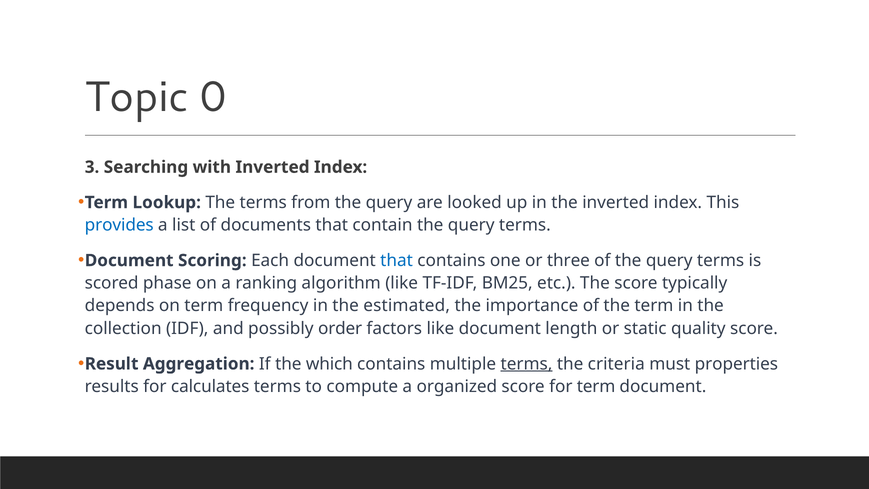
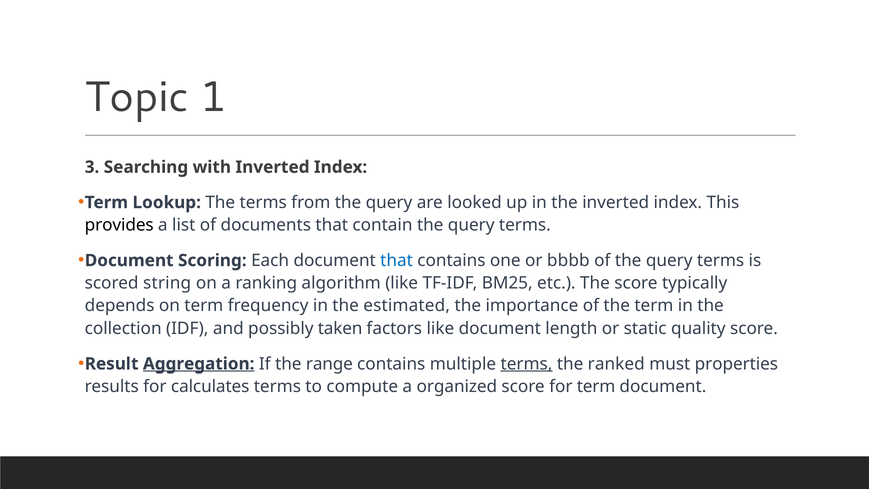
0: 0 -> 1 (213, 97)
provides colour: blue -> black (119, 225)
three: three -> bbbb (568, 260)
phase: phase -> string (167, 283)
order: order -> taken (340, 328)
Aggregation underline: none -> present (199, 364)
which: which -> range (329, 364)
criteria: criteria -> ranked (616, 364)
